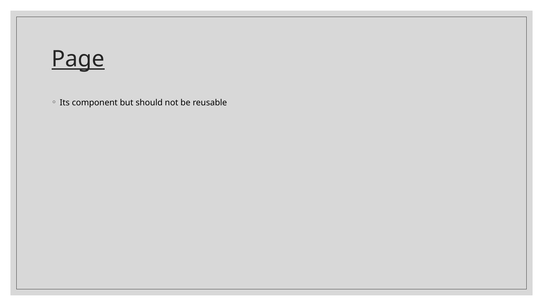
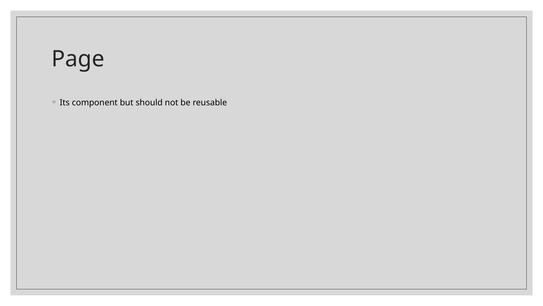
Page underline: present -> none (78, 59)
